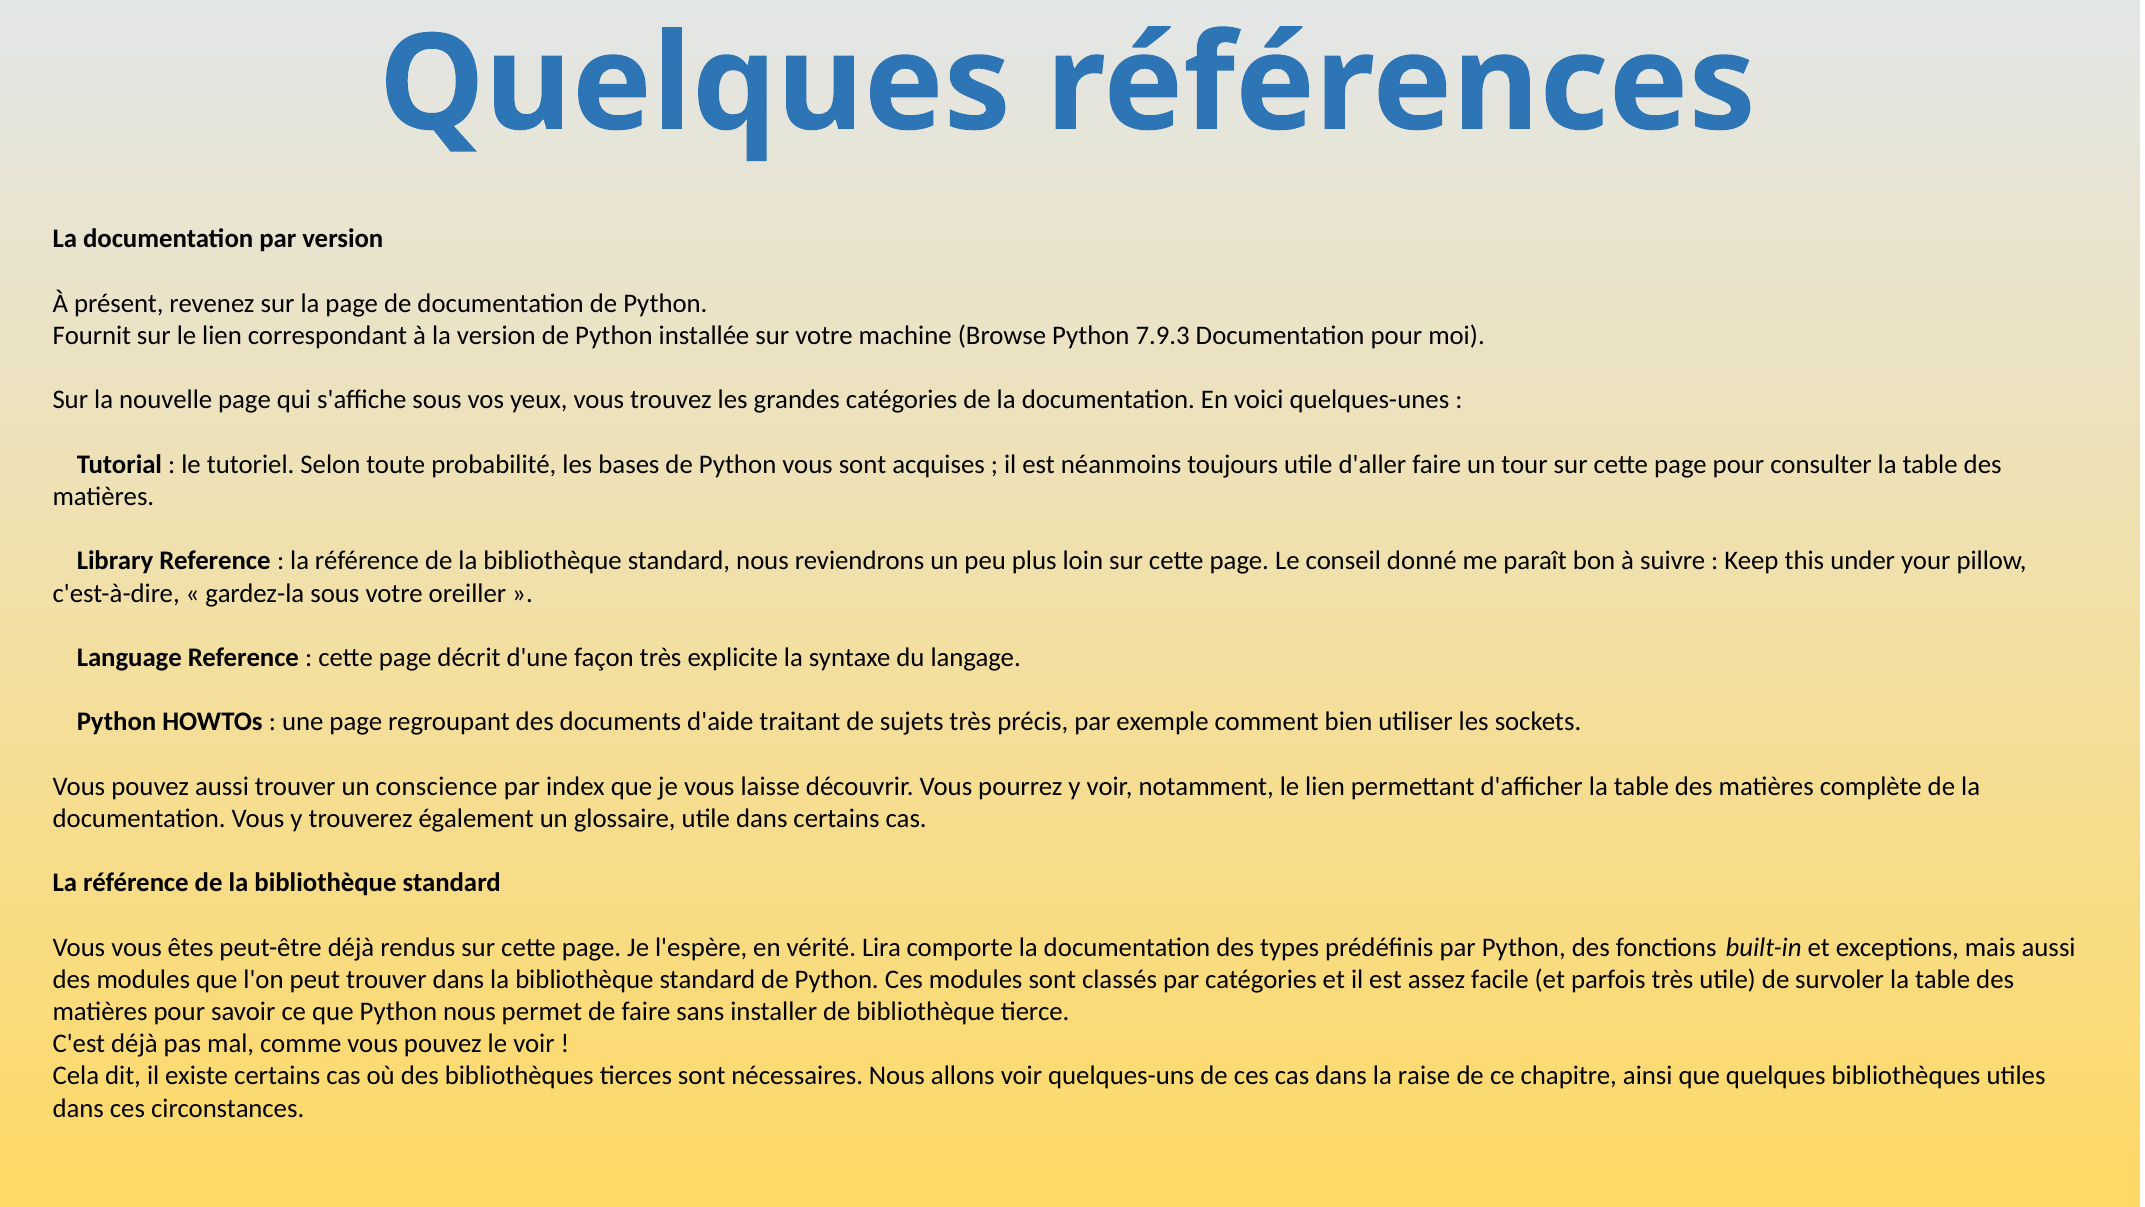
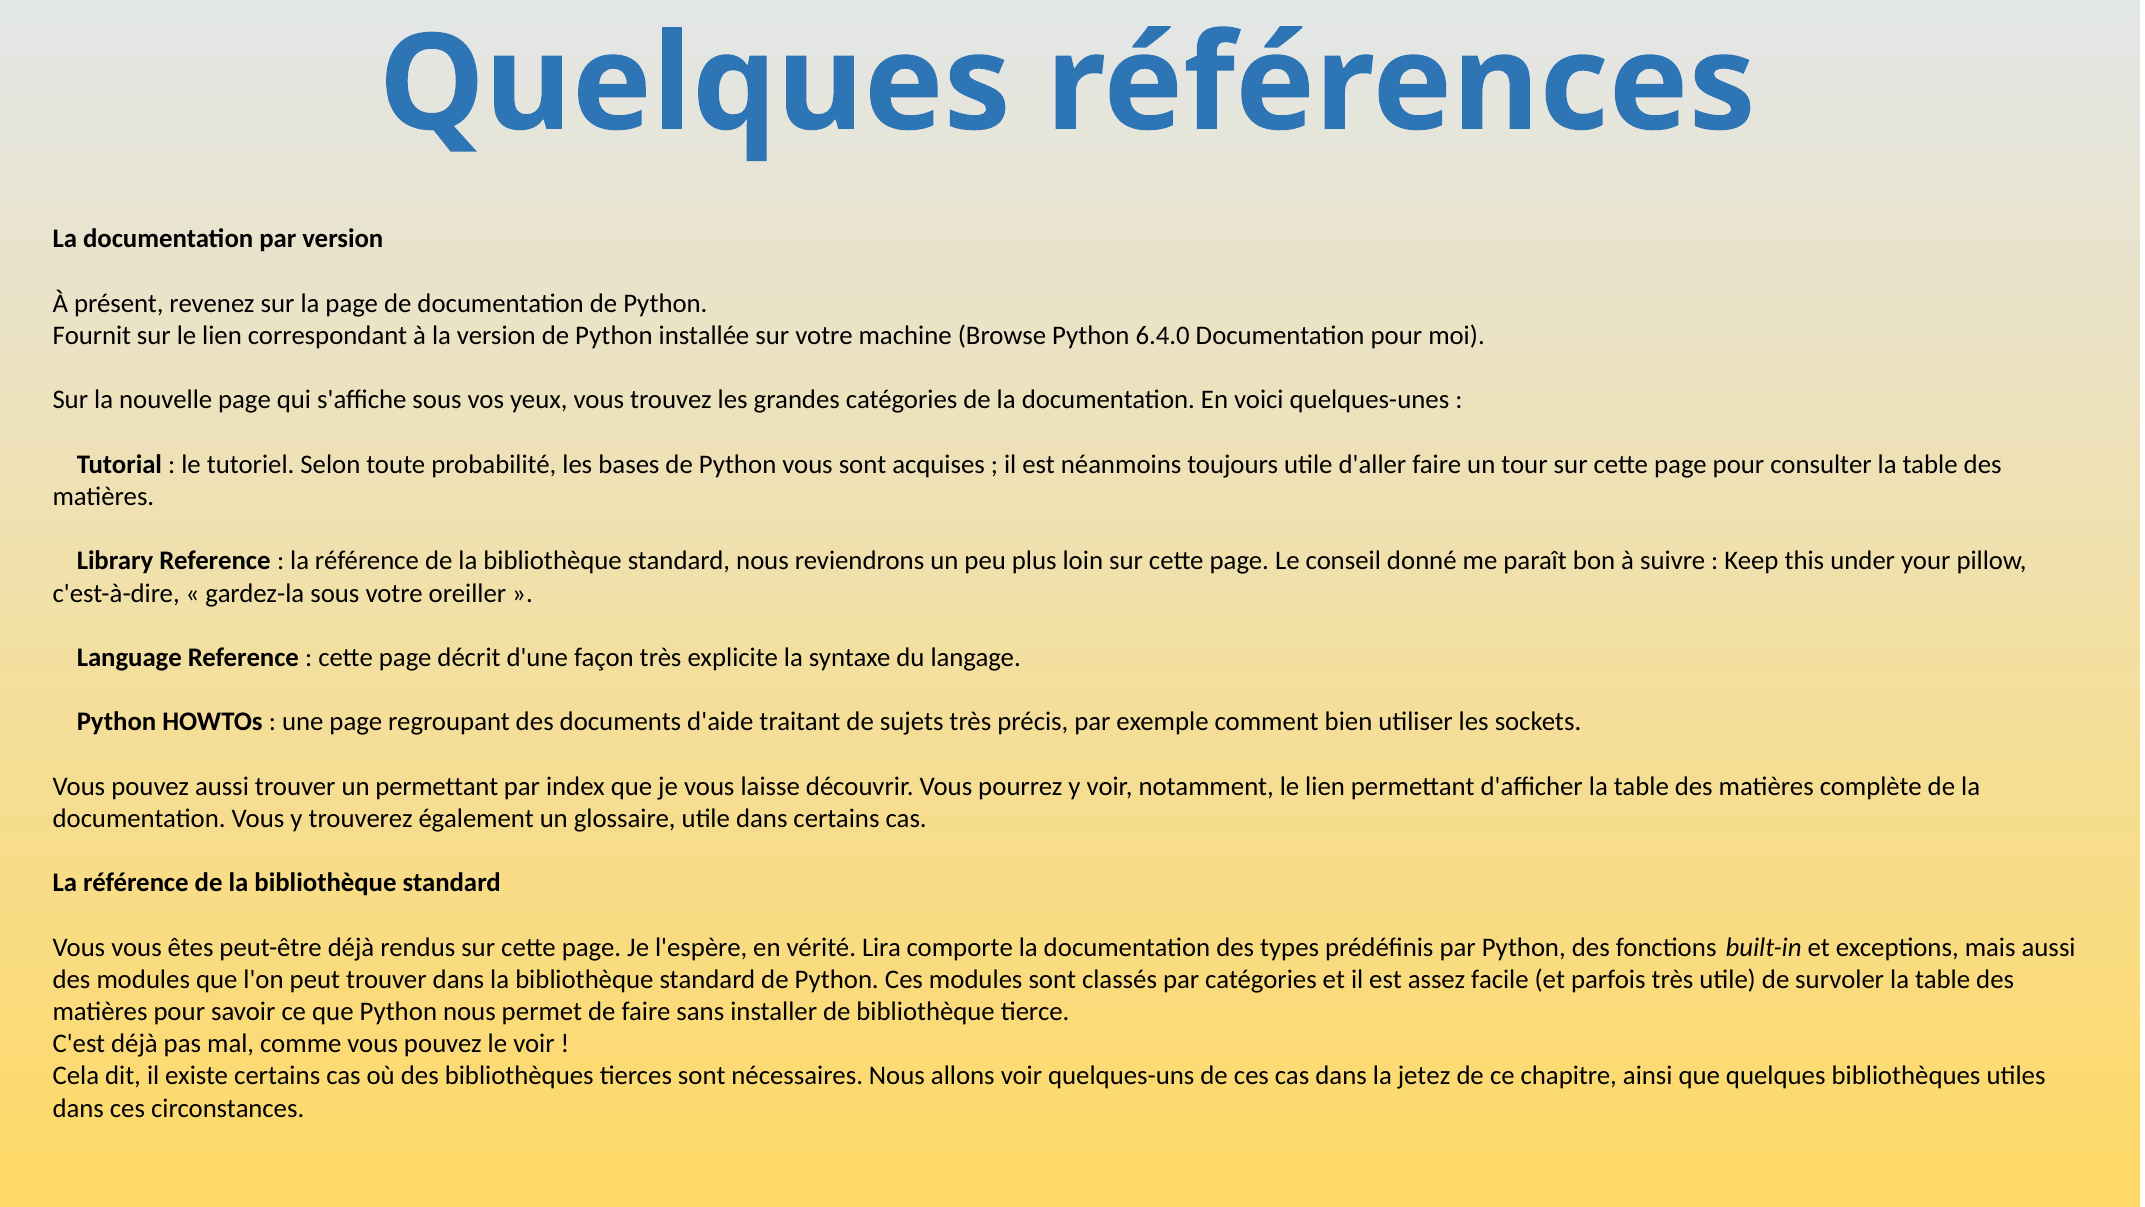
7.9.3: 7.9.3 -> 6.4.0 (1163, 336)
un conscience: conscience -> permettant (437, 786)
raise: raise -> jetez (1424, 1076)
